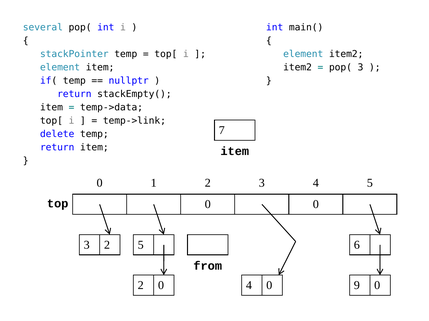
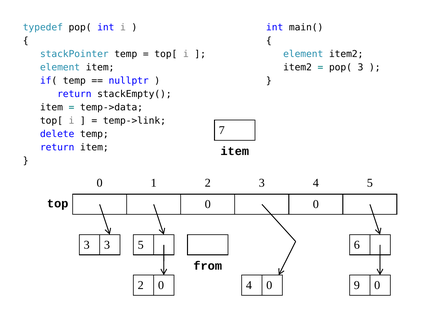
several: several -> typedef (43, 28)
3 2: 2 -> 3 (107, 245)
